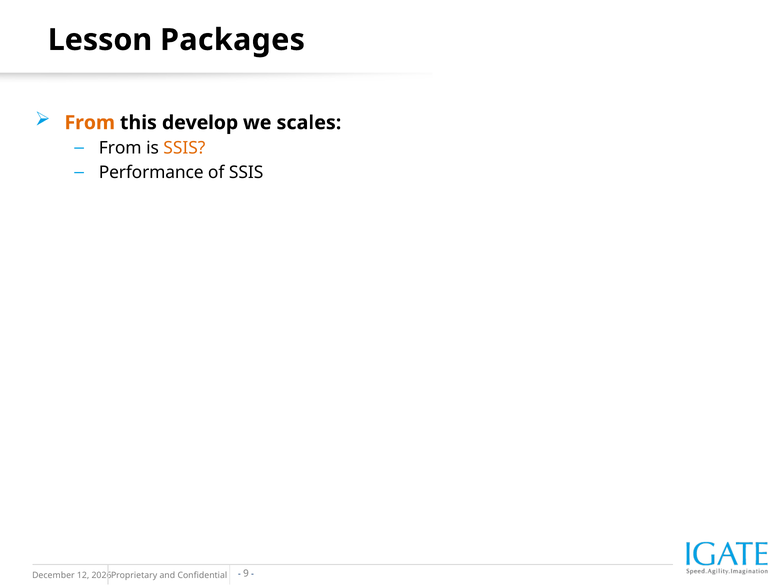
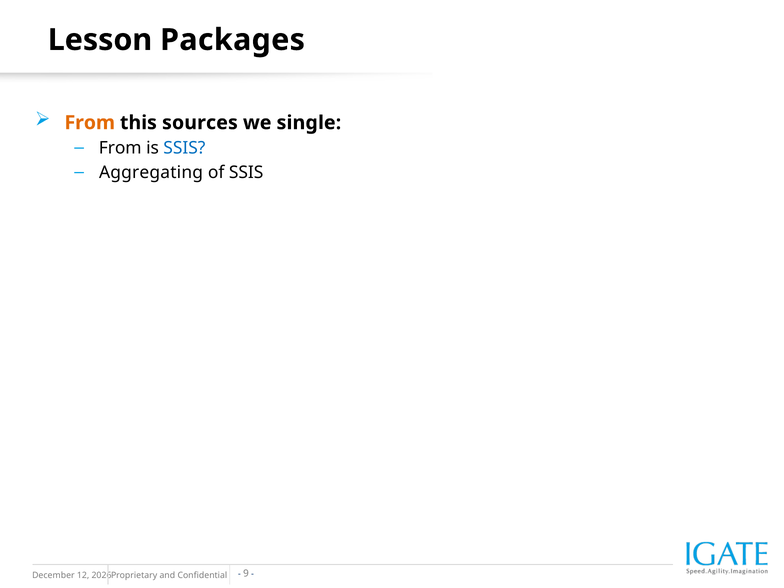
develop: develop -> sources (200, 123)
scales: scales -> single (309, 123)
SSIS colour: orange -> blue (184, 148)
Performance: Performance -> Aggregating (151, 173)
